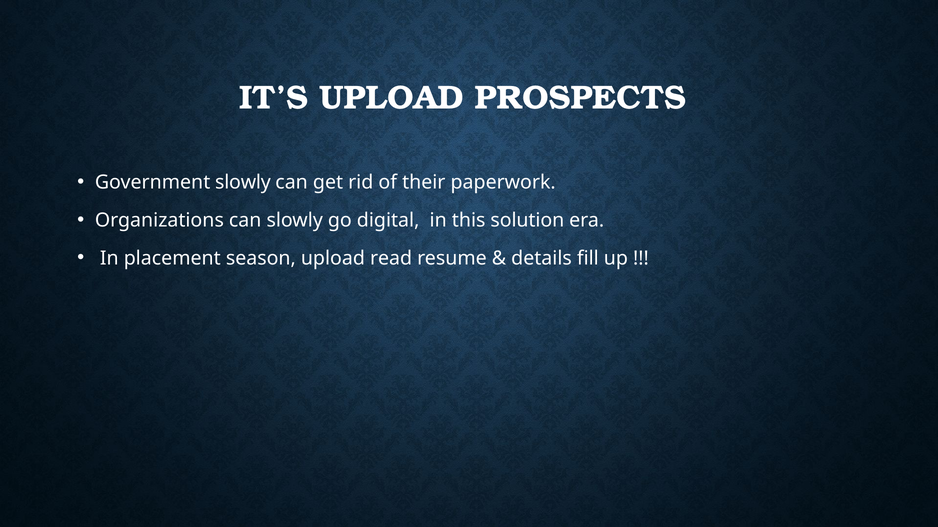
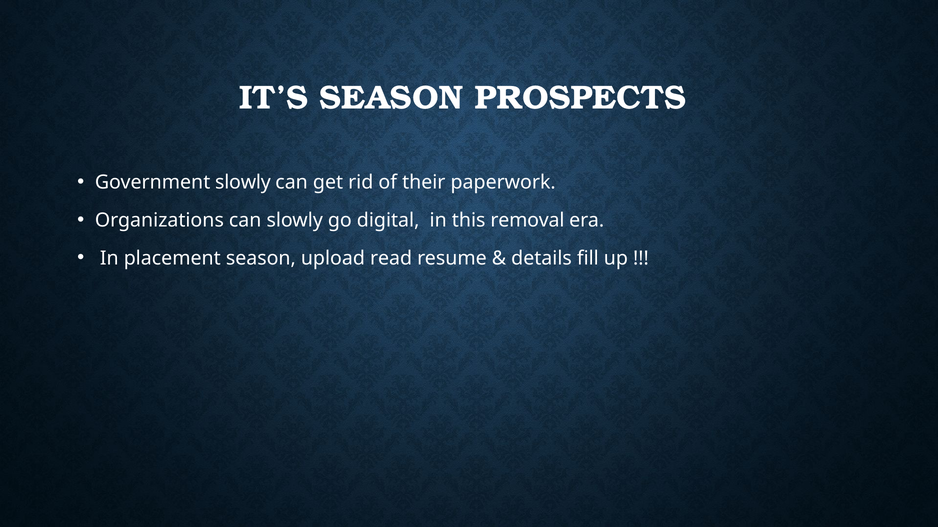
IT’S UPLOAD: UPLOAD -> SEASON (391, 98)
solution: solution -> removal (527, 220)
